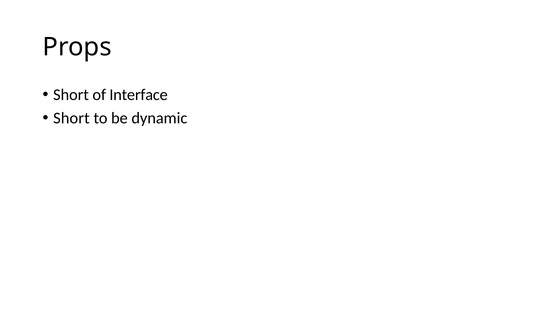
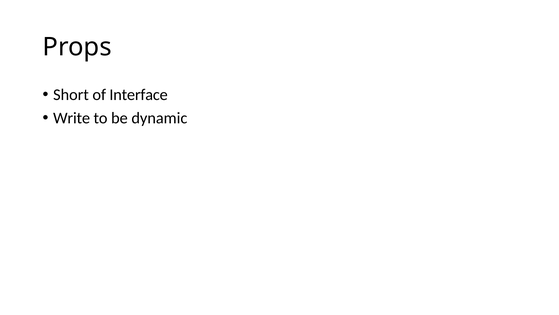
Short: Short -> Write (72, 118)
